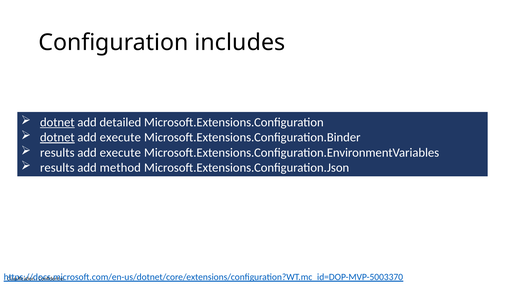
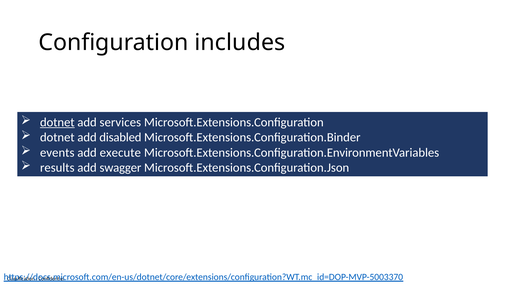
detailed: detailed -> services (120, 122)
dotnet underline: present -> none (57, 137)
execute: execute -> disabled (120, 137)
results: results -> events (57, 153)
method: method -> swagger (120, 168)
